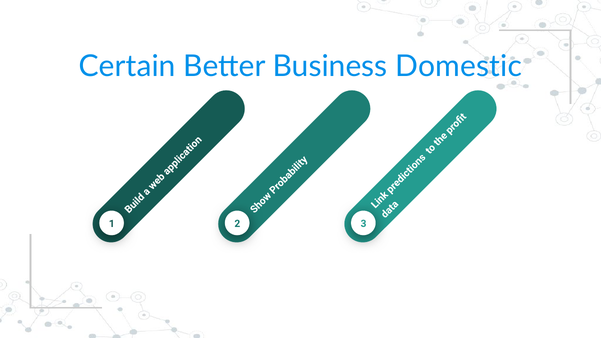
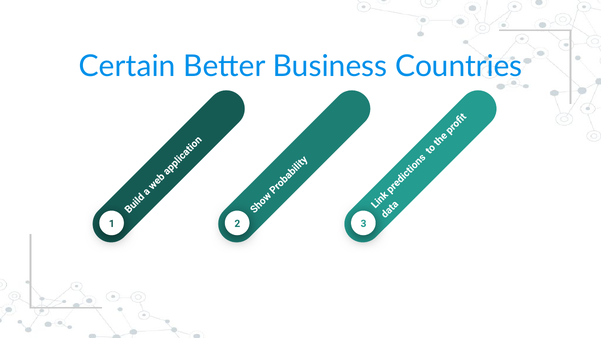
Domestic: Domestic -> Countries (459, 66)
